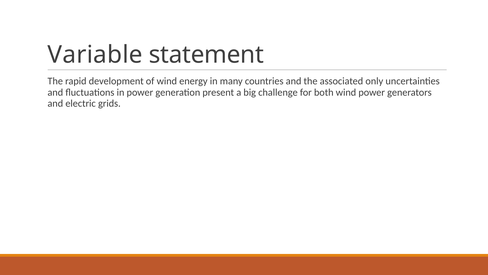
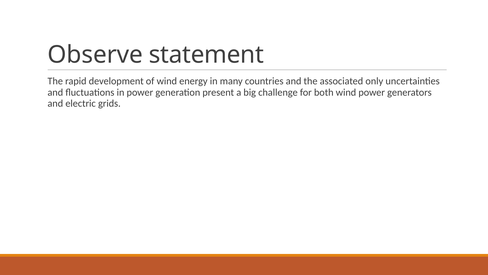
Variable: Variable -> Observe (95, 55)
